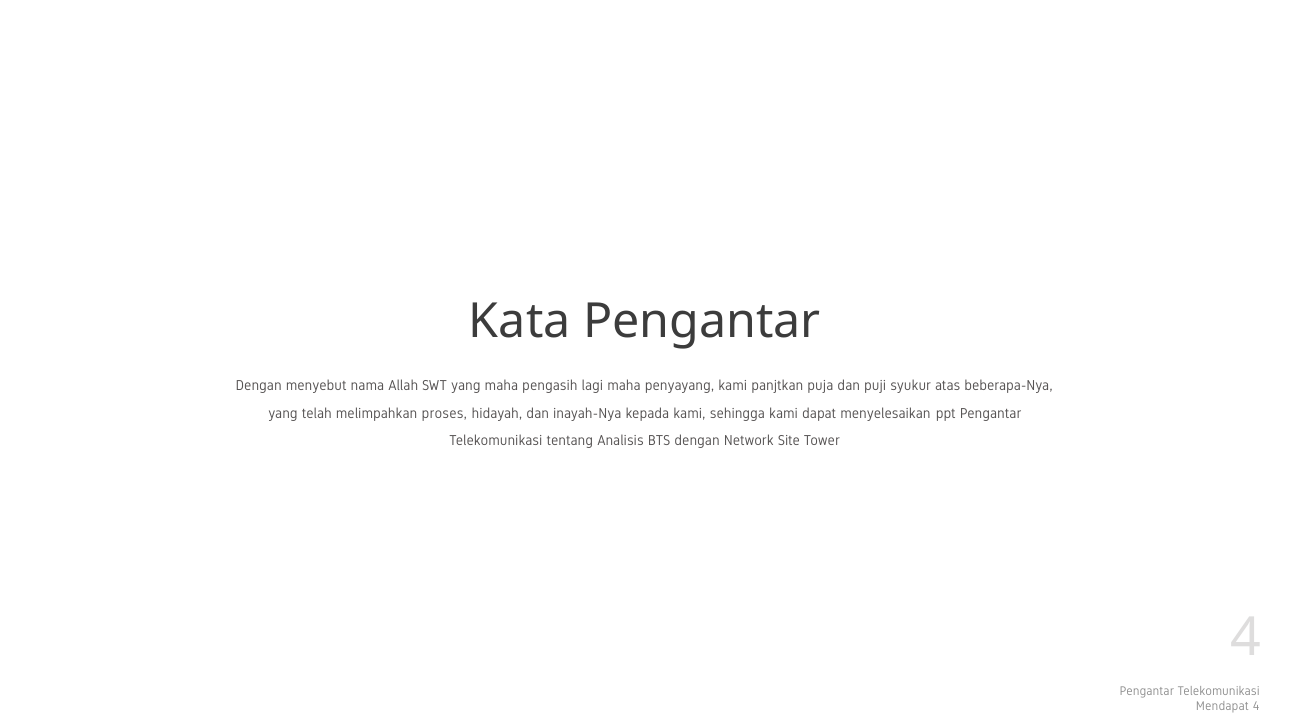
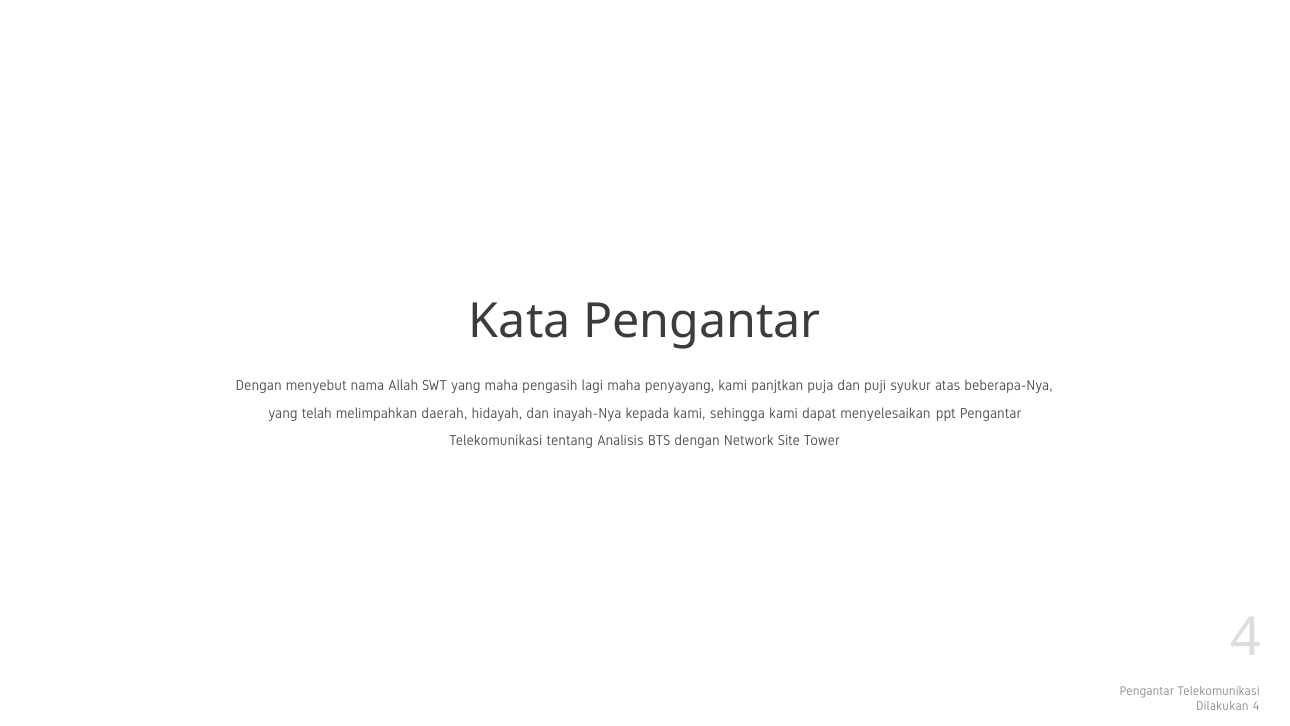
proses: proses -> daerah (444, 413)
Mendapat: Mendapat -> Dilakukan (1222, 706)
